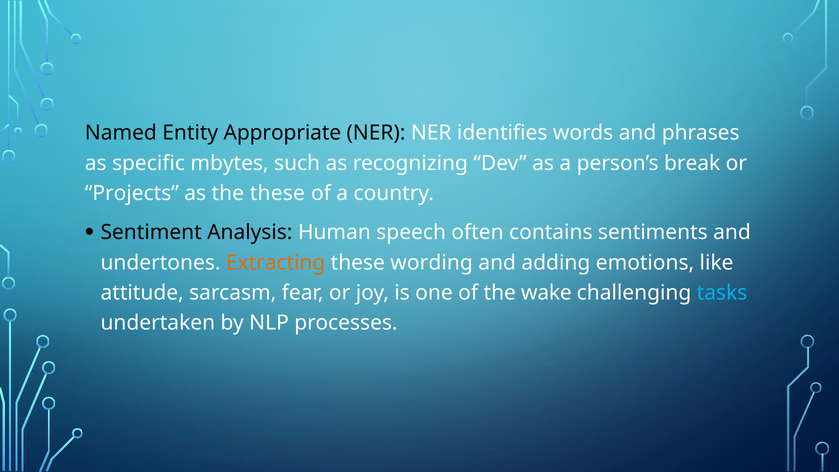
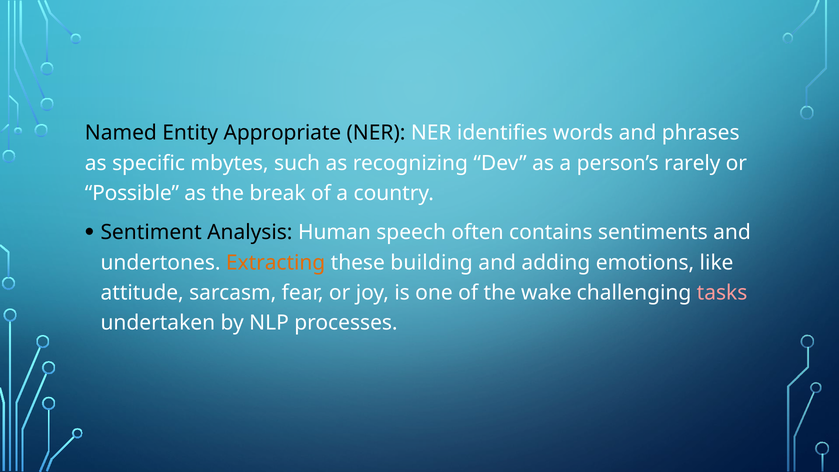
break: break -> rarely (692, 163)
Projects: Projects -> Possible (132, 193)
the these: these -> break (278, 193)
wording: wording -> building (432, 263)
tasks colour: light blue -> pink (722, 293)
